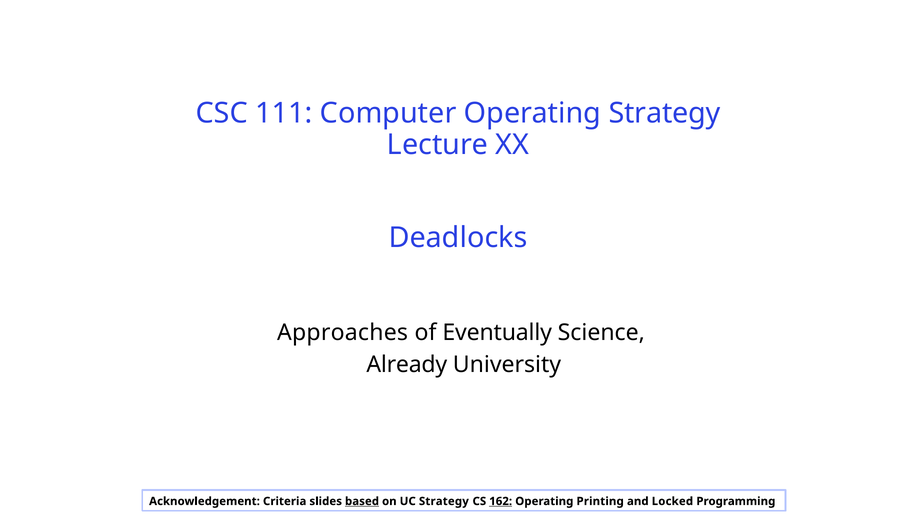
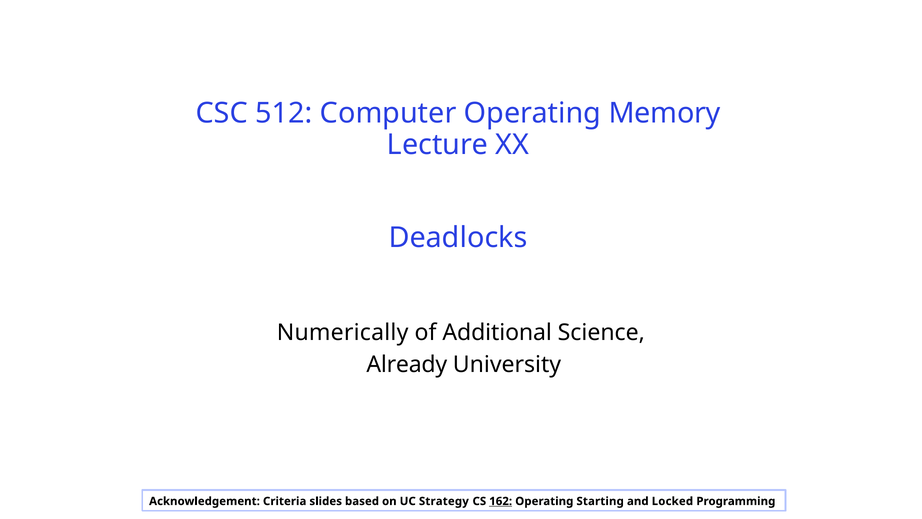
111: 111 -> 512 (284, 113)
Operating Strategy: Strategy -> Memory (665, 113)
Approaches: Approaches -> Numerically (343, 333)
Eventually: Eventually -> Additional (497, 333)
based underline: present -> none (362, 501)
Printing: Printing -> Starting (600, 501)
